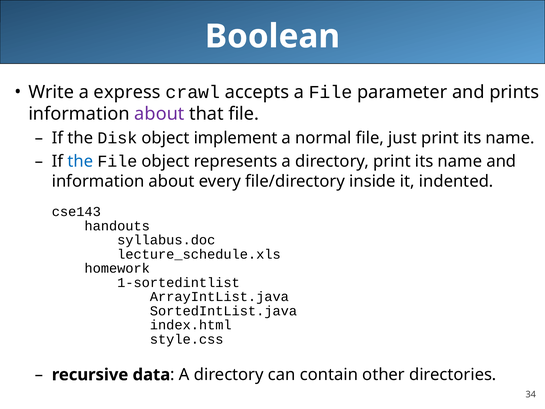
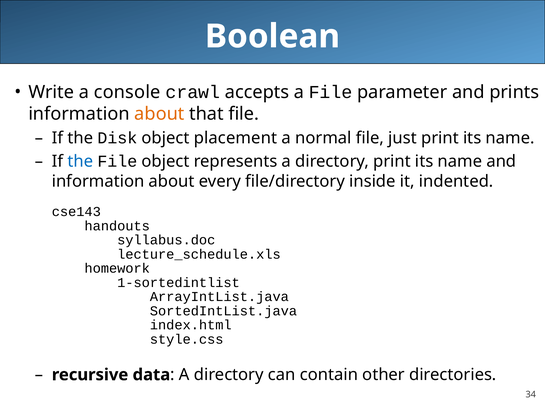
express: express -> console (127, 92)
about colour: purple -> orange (159, 114)
implement: implement -> placement (235, 138)
